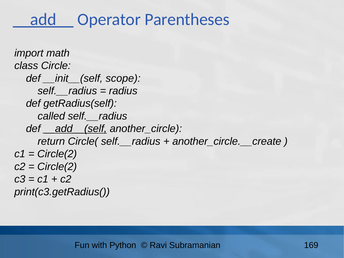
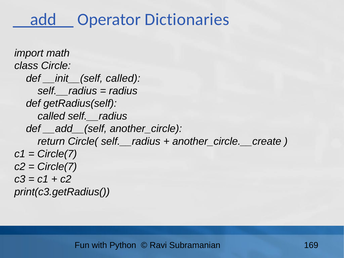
Parentheses: Parentheses -> Dictionaries (187, 19)
__init__(self scope: scope -> called (123, 78)
__add__(self underline: present -> none (75, 129)
Circle(2: Circle(2 -> Circle(7 (57, 154)
Circle(2: Circle(2 -> Circle(7 (57, 167)
